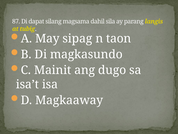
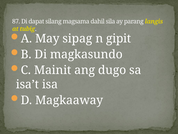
taon: taon -> gipit (119, 38)
